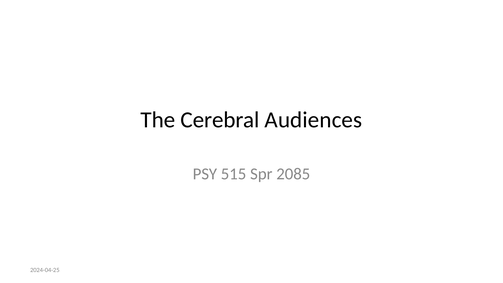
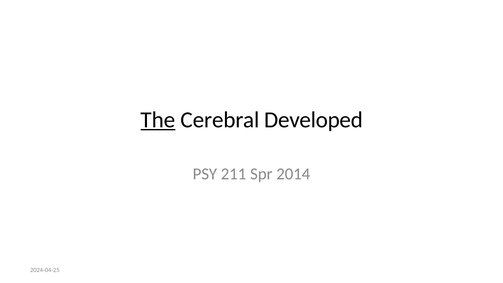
The underline: none -> present (158, 120)
Audiences: Audiences -> Developed (314, 120)
515: 515 -> 211 (234, 174)
2085: 2085 -> 2014 (293, 174)
